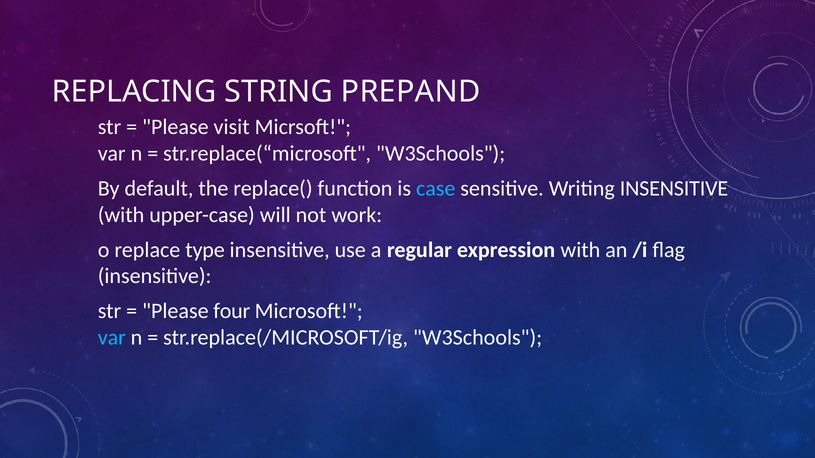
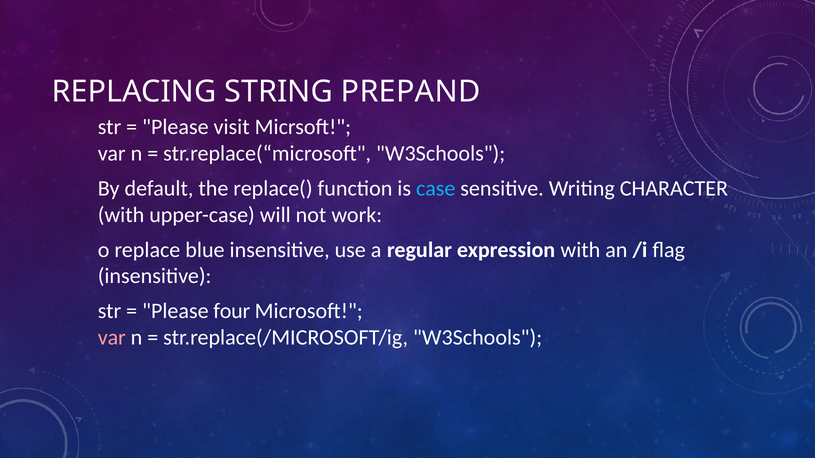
Writing INSENSITIVE: INSENSITIVE -> CHARACTER (674, 189)
type: type -> blue (205, 250)
var colour: light blue -> pink (112, 338)
